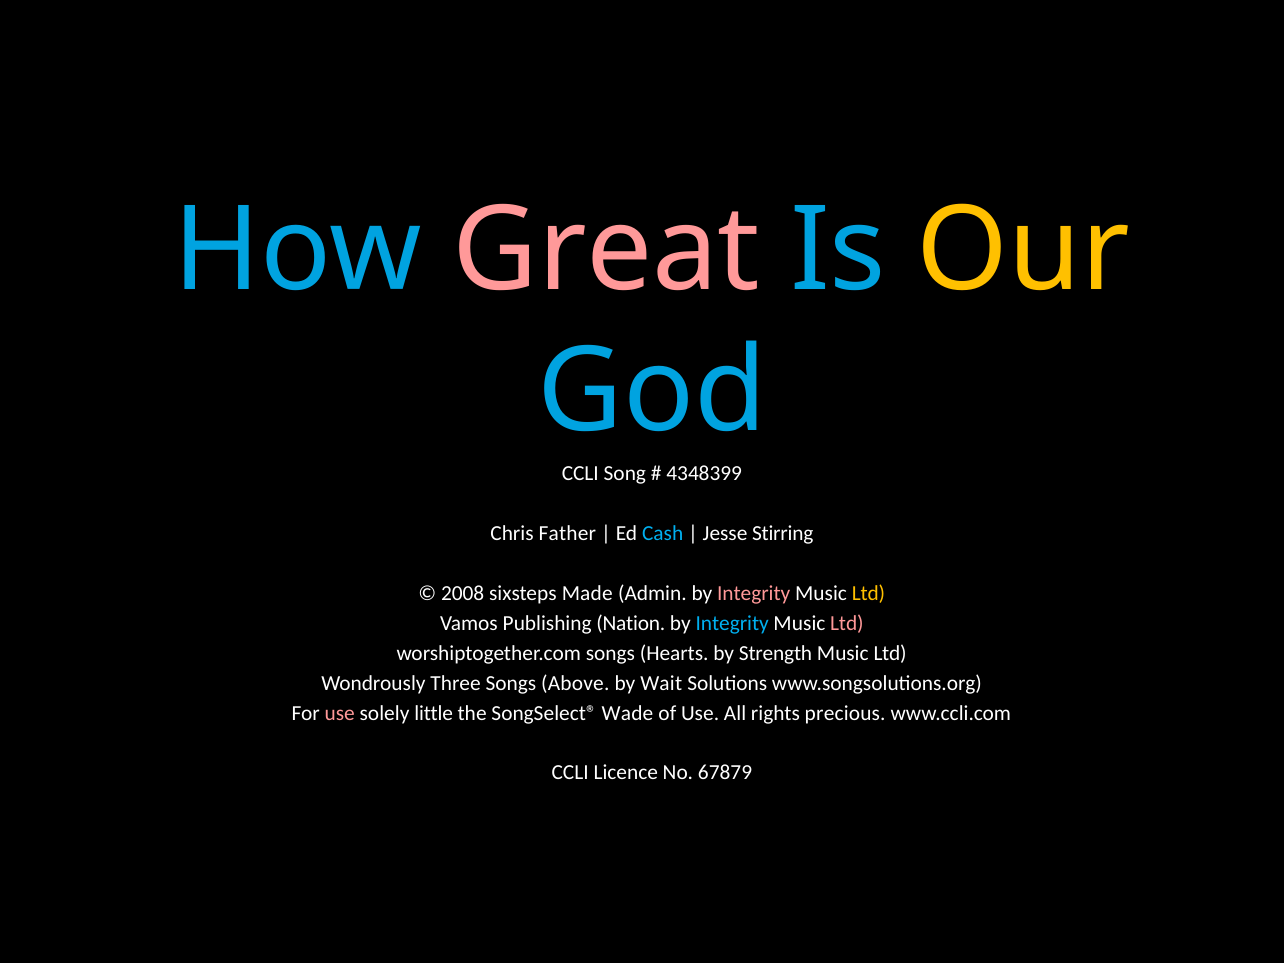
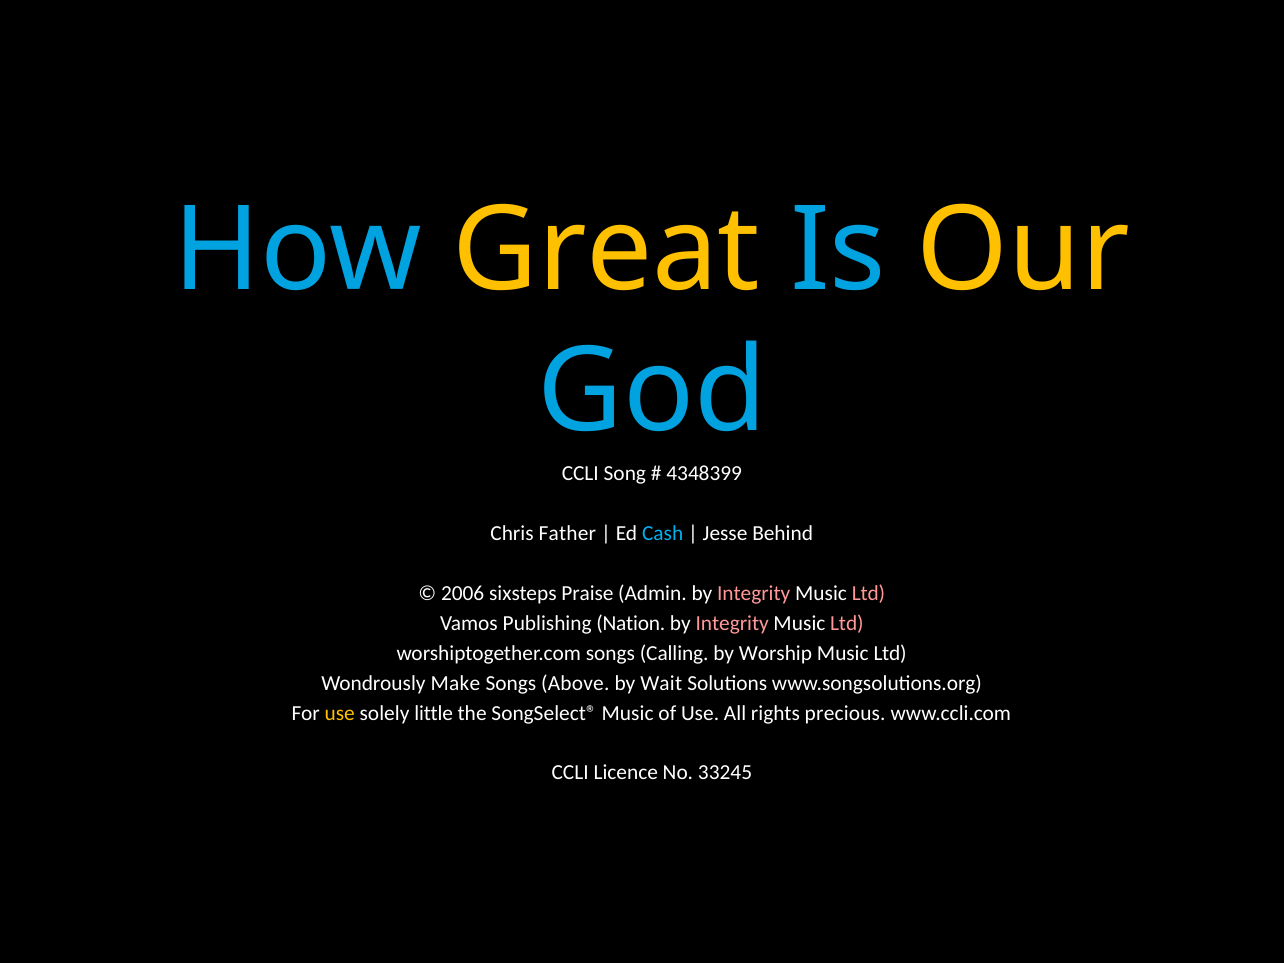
Great colour: pink -> yellow (606, 251)
Stirring: Stirring -> Behind (783, 533)
2008: 2008 -> 2006 (463, 593)
Made: Made -> Praise (587, 593)
Ltd colour: yellow -> pink (868, 593)
Integrity colour: light blue -> pink (732, 623)
Hearts: Hearts -> Calling (674, 653)
Strength: Strength -> Worship (775, 653)
Three: Three -> Make (455, 683)
use colour: pink -> yellow (340, 713)
SongSelect® Wade: Wade -> Music (628, 713)
67879: 67879 -> 33245 (725, 773)
